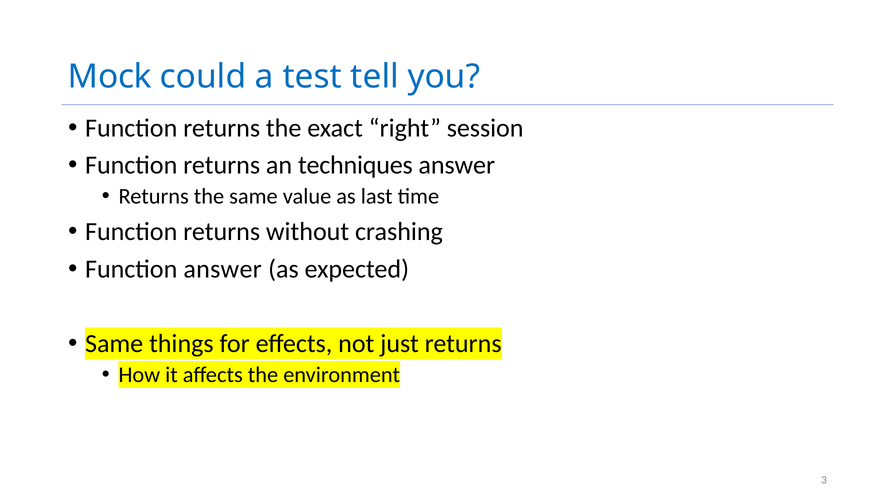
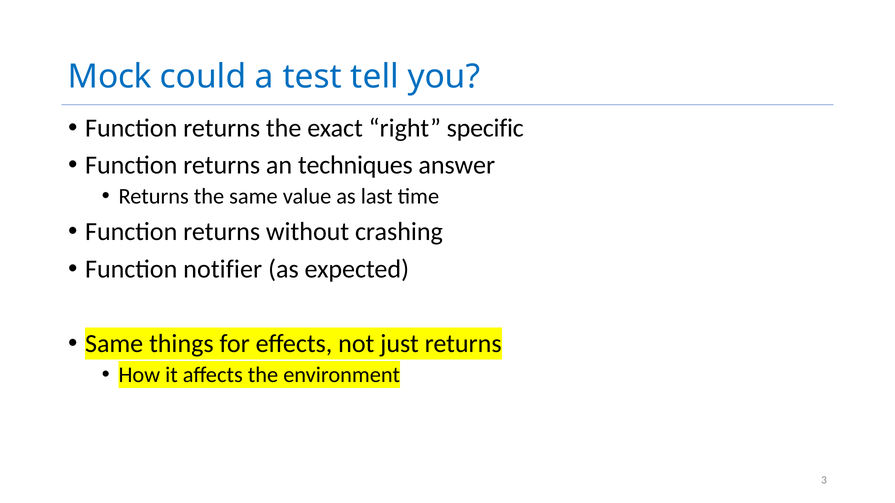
session: session -> specific (485, 128)
Function answer: answer -> notifier (223, 269)
